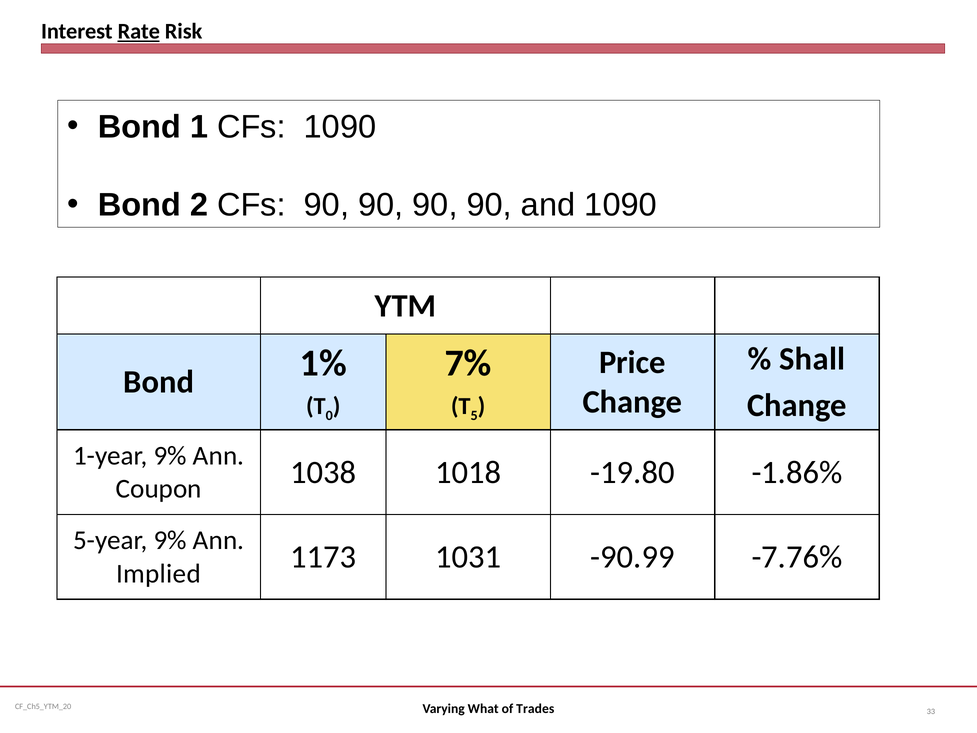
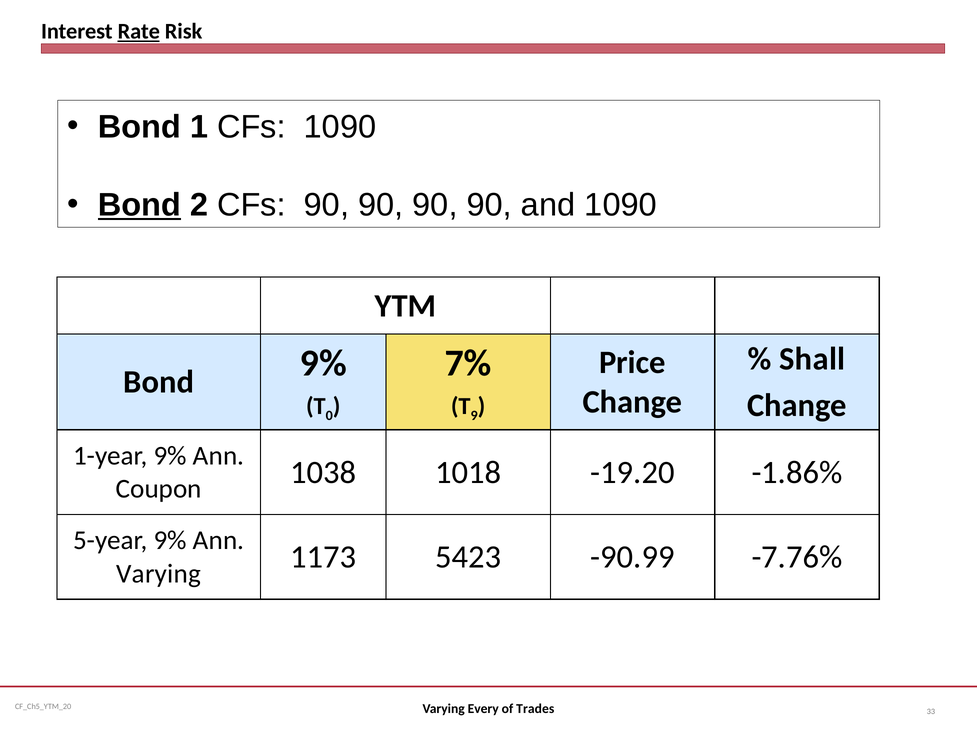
Bond underline: none -> present (139, 205)
Bond 1%: 1% -> 9% (323, 363)
5: 5 -> 9 (474, 416)
-19.80: -19.80 -> -19.20 (632, 472)
Implied: Implied -> Varying (159, 574)
1031: 1031 -> 5423 (468, 557)
What: What -> Every (483, 709)
